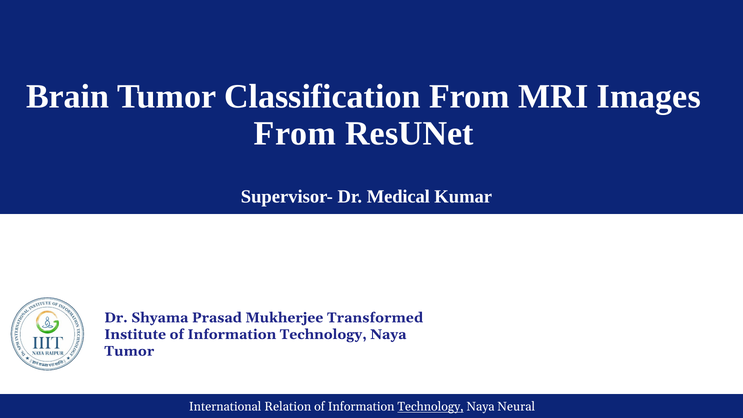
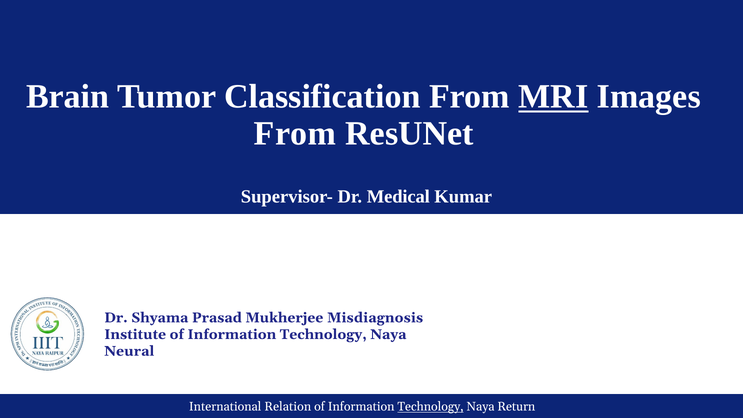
MRI underline: none -> present (553, 97)
Transformed: Transformed -> Misdiagnosis (375, 318)
Tumor: Tumor -> Neural (129, 351)
Neural: Neural -> Return (516, 407)
